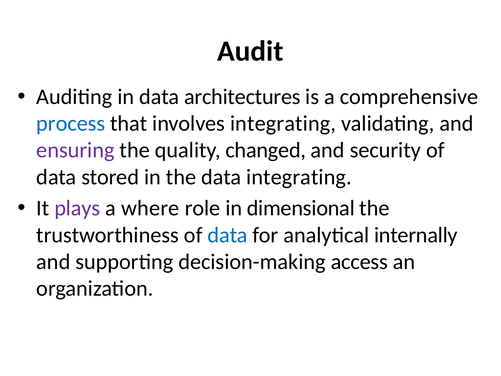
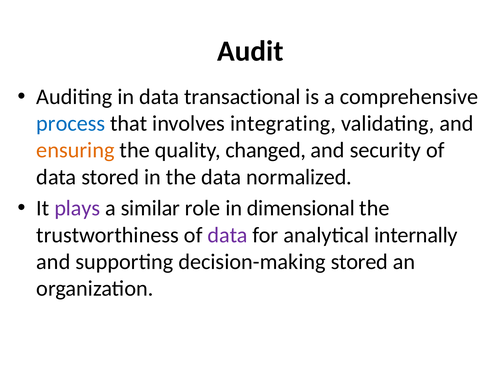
architectures: architectures -> transactional (242, 97)
ensuring colour: purple -> orange (75, 150)
data integrating: integrating -> normalized (299, 177)
where: where -> similar (150, 208)
data colour: blue -> purple (228, 235)
decision-making access: access -> stored (359, 262)
